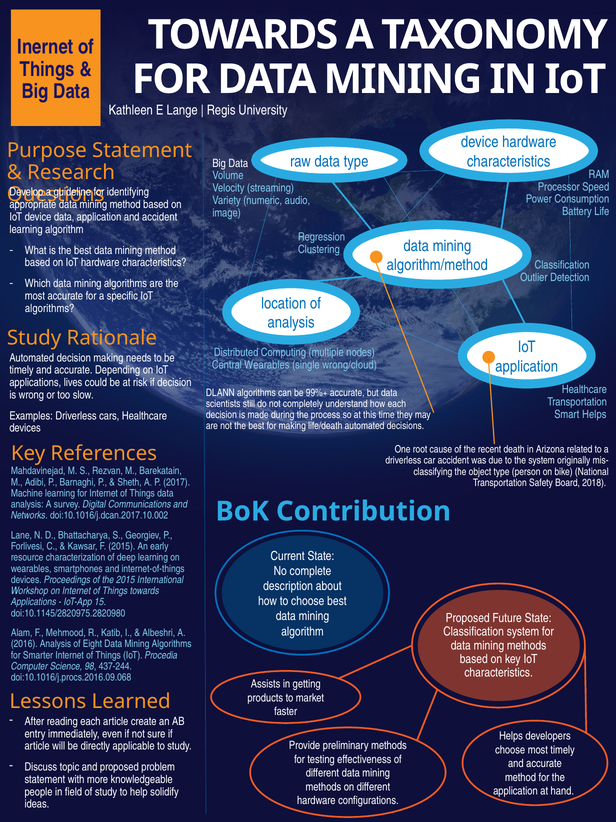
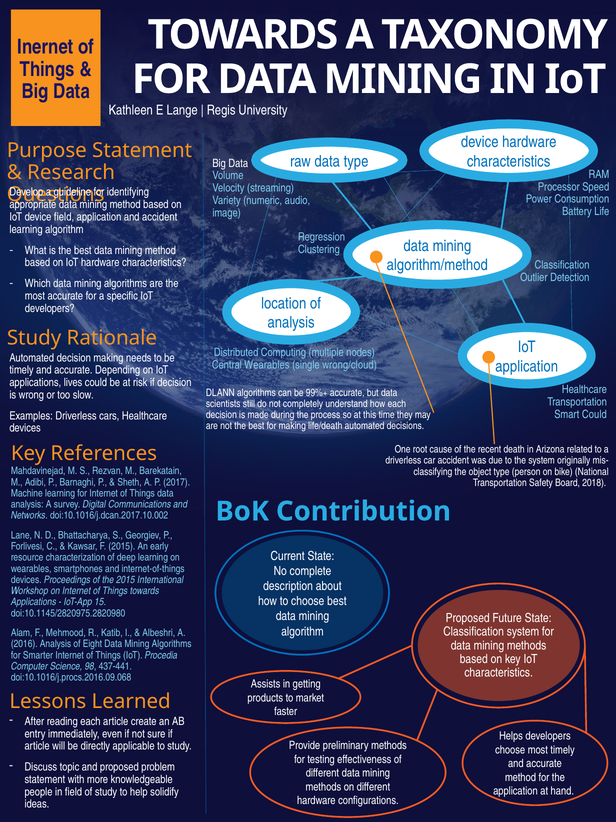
device data: data -> field (64, 217)
algorithms: algorithms -> developers (50, 308)
Smart Helps: Helps -> Could (594, 414)
437-244: 437-244 -> 437-441 (115, 666)
